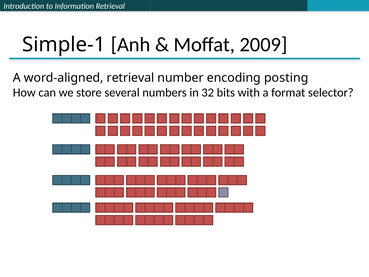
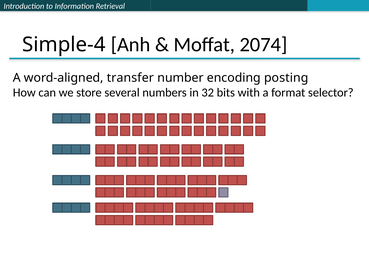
Simple-1: Simple-1 -> Simple-4 (64, 44)
2009: 2009 -> 2074 (264, 44)
word-aligned retrieval: retrieval -> transfer (130, 78)
